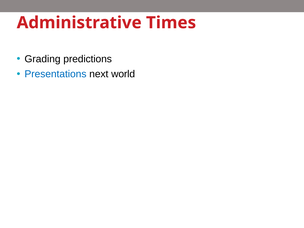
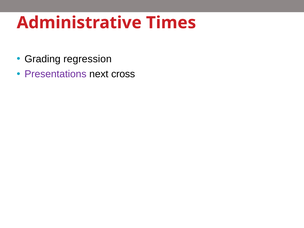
predictions: predictions -> regression (88, 59)
Presentations colour: blue -> purple (55, 74)
world: world -> cross (123, 74)
